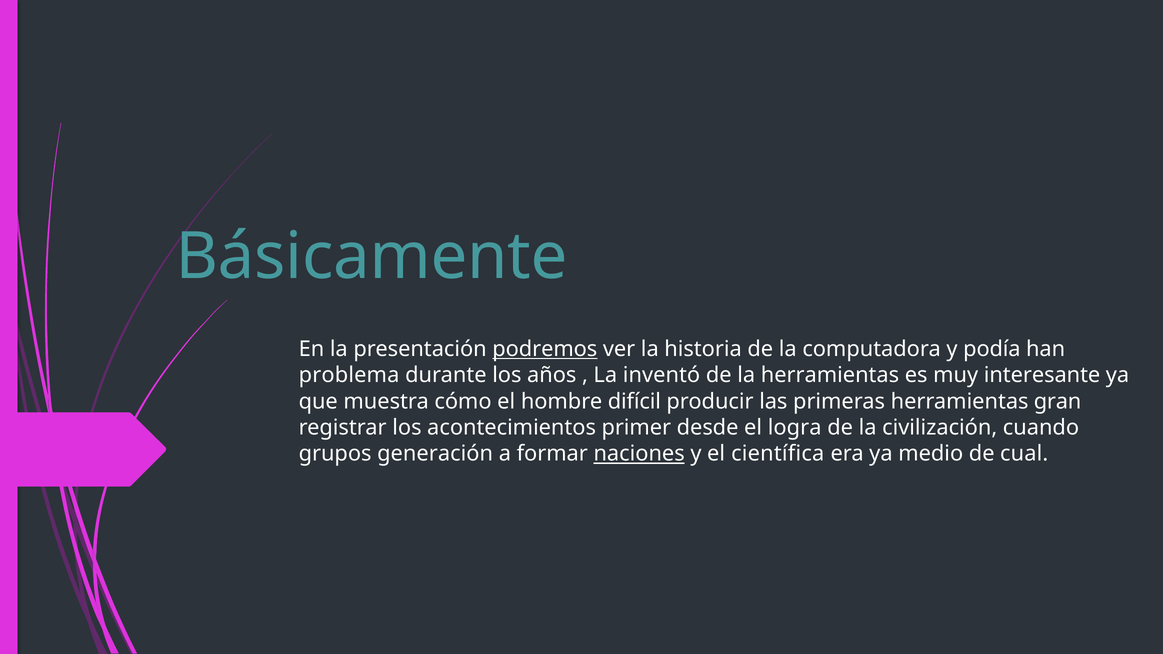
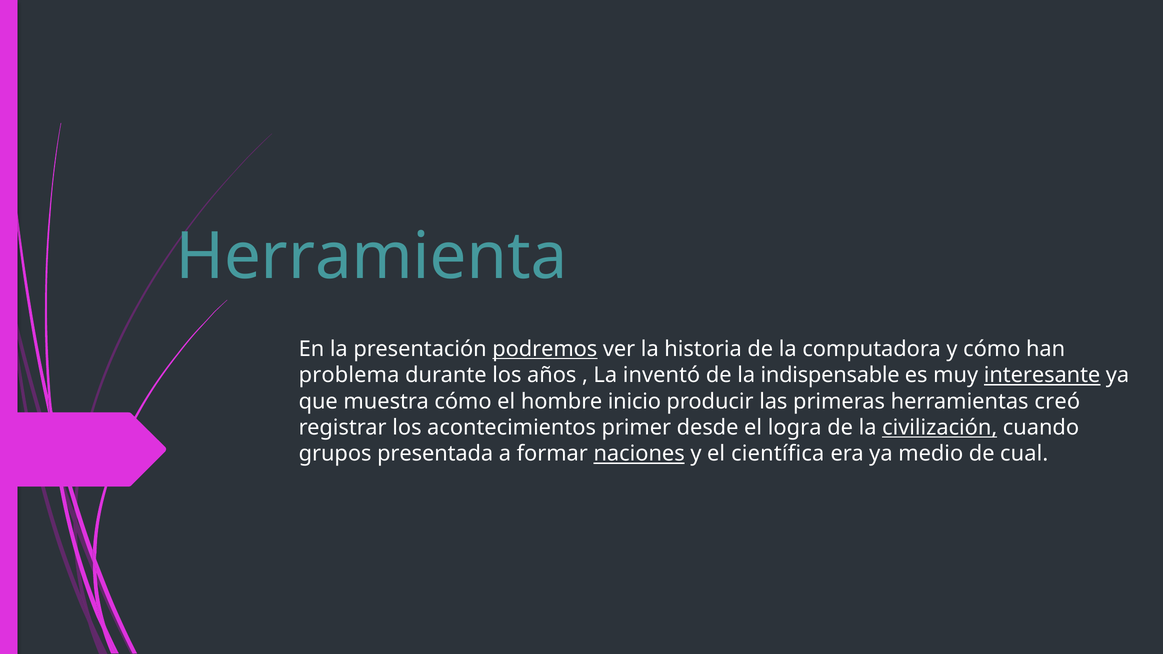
Básicamente: Básicamente -> Herramienta (371, 257)
y podía: podía -> cómo (992, 349)
la herramientas: herramientas -> indispensable (830, 375)
interesante underline: none -> present (1042, 375)
difícil: difícil -> inicio (634, 402)
gran: gran -> creó (1057, 402)
civilización underline: none -> present (940, 428)
generación: generación -> presentada (435, 454)
